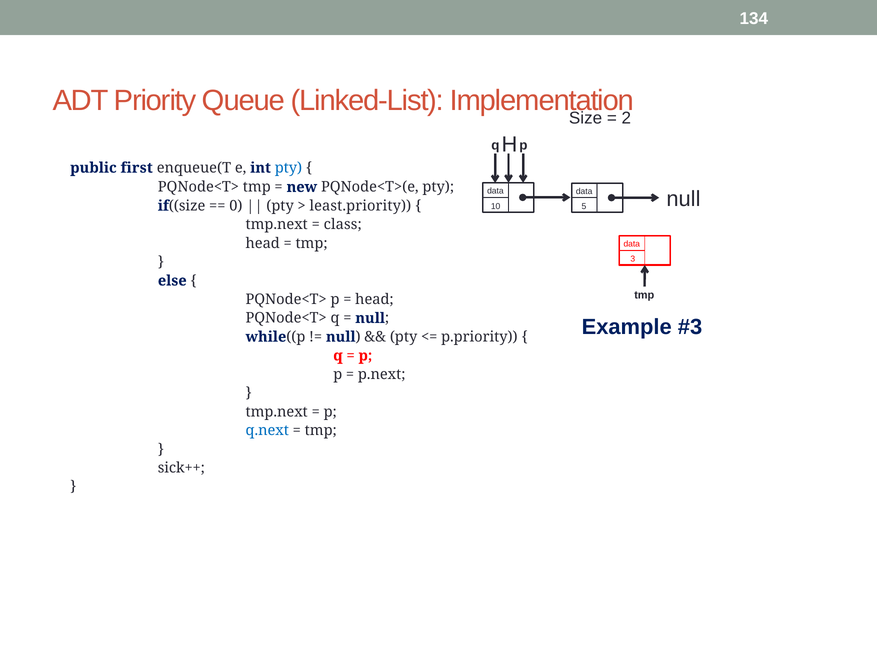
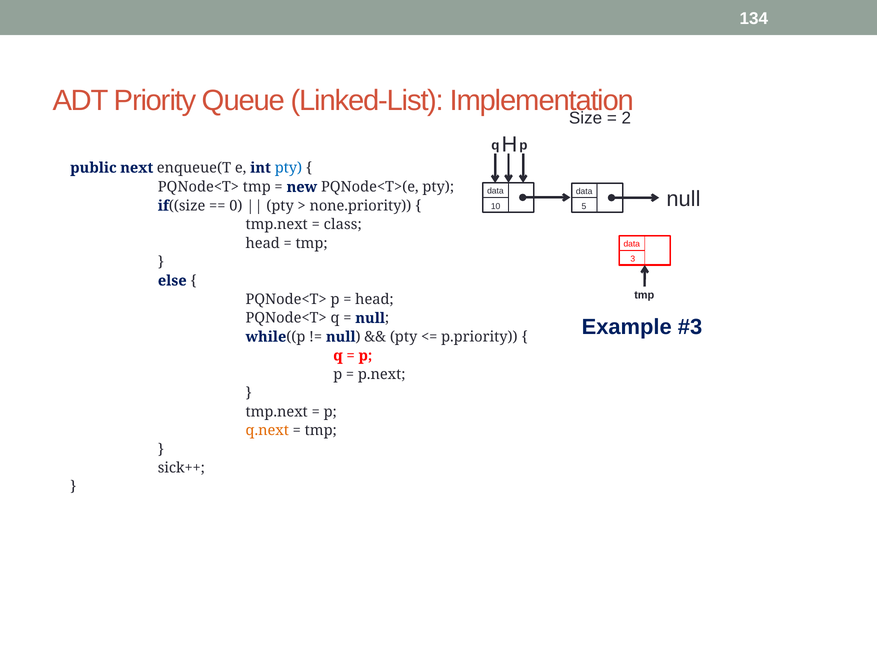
first: first -> next (137, 168)
least.priority: least.priority -> none.priority (360, 206)
q.next colour: blue -> orange (267, 430)
